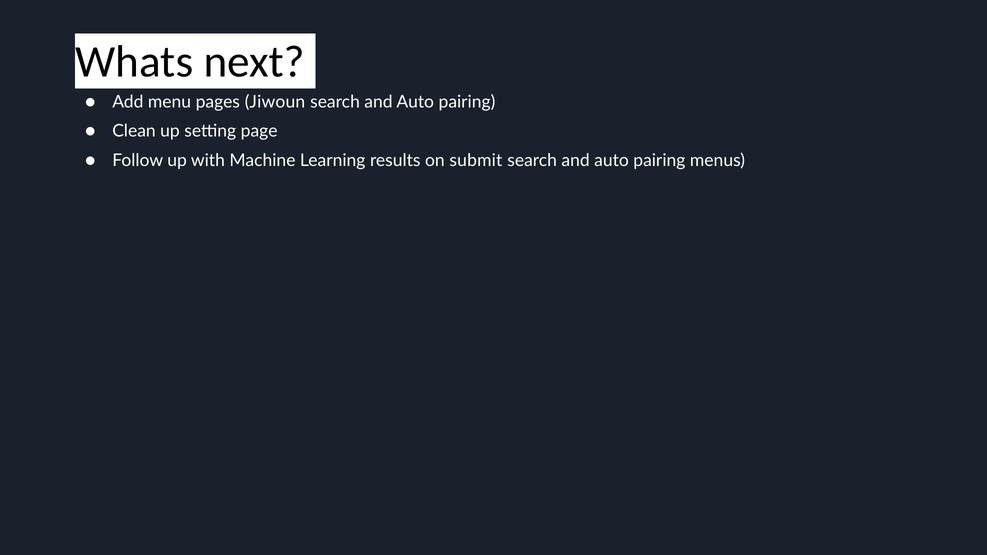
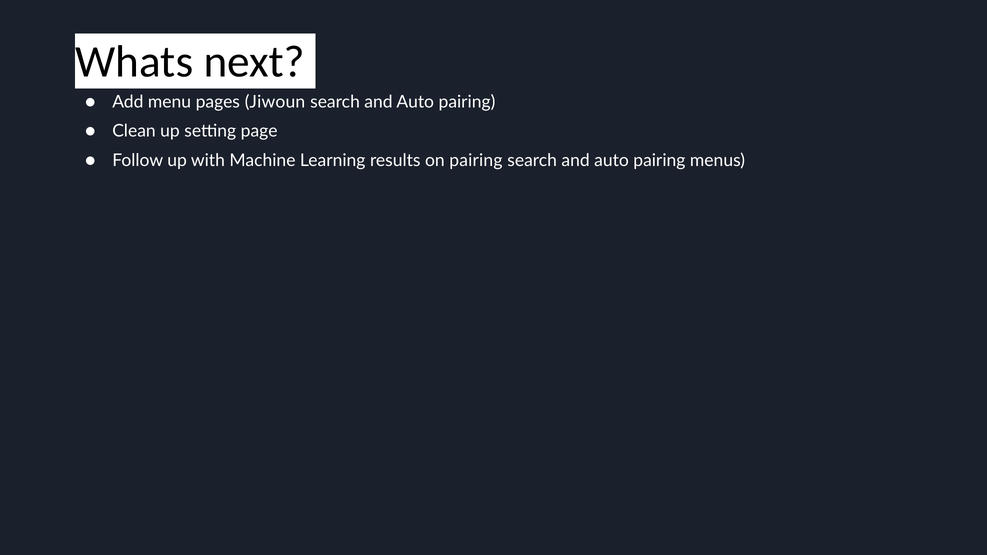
on submit: submit -> pairing (476, 160)
